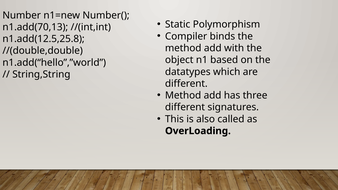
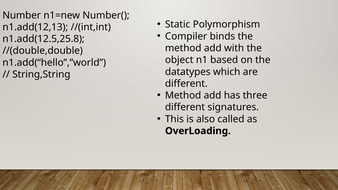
n1.add(70,13: n1.add(70,13 -> n1.add(12,13 (35, 27)
